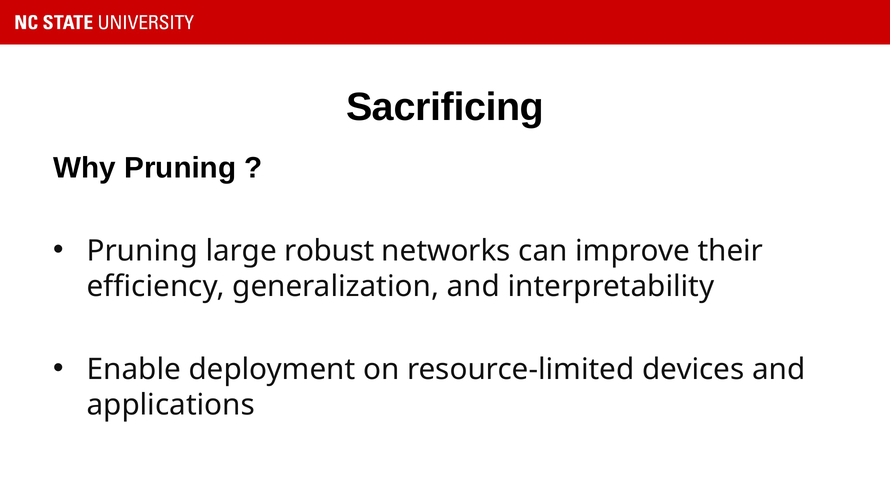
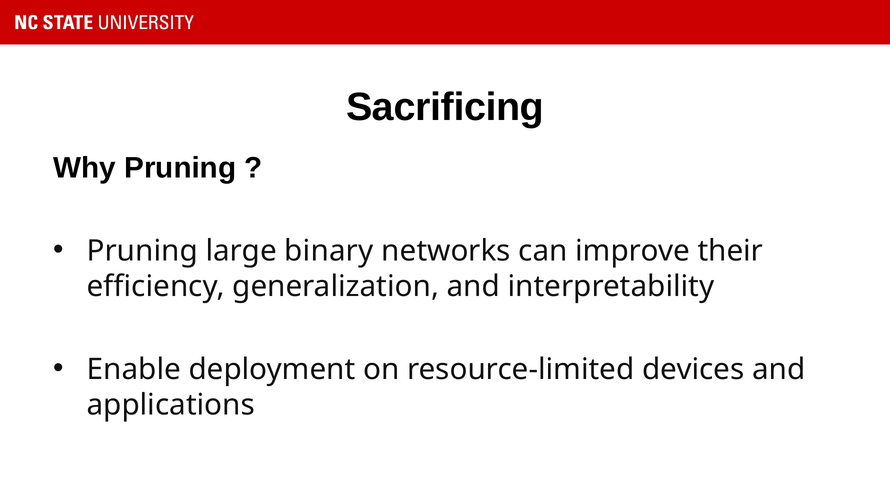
robust: robust -> binary (329, 251)
